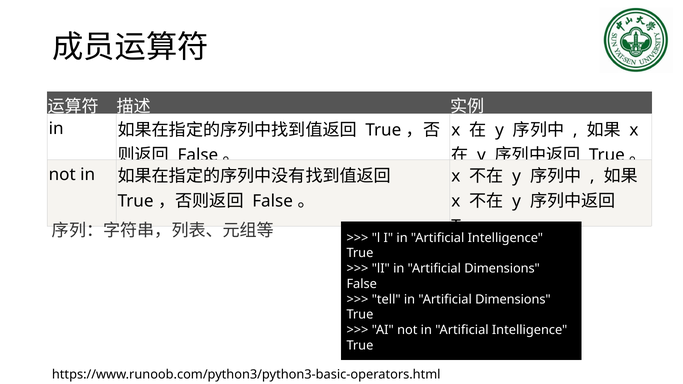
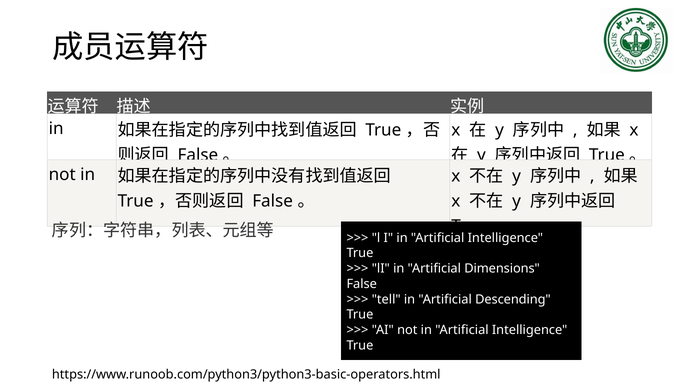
tell in Artificial Dimensions: Dimensions -> Descending (513, 299)
